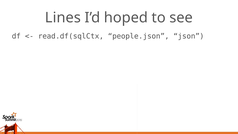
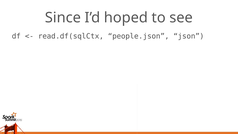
Lines: Lines -> Since (63, 18)
